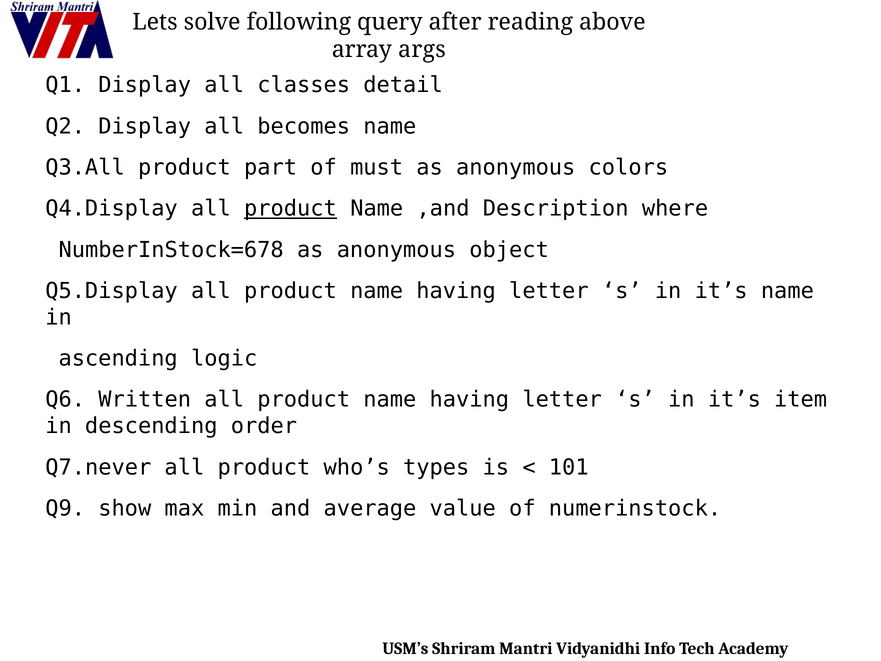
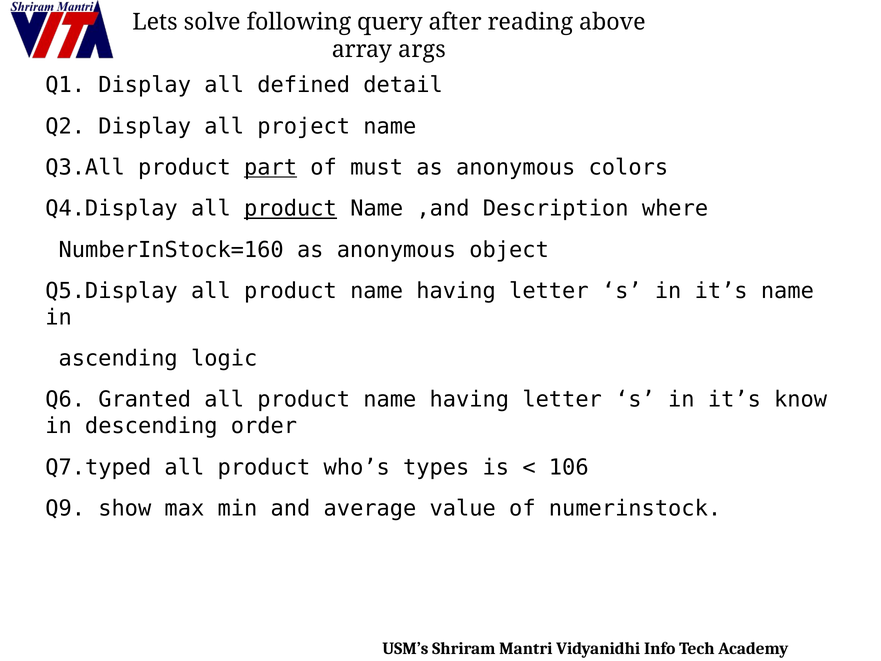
classes: classes -> defined (304, 85)
becomes: becomes -> project (304, 126)
part underline: none -> present (271, 167)
NumberInStock=678: NumberInStock=678 -> NumberInStock=160 (171, 250)
Written: Written -> Granted (145, 400)
item: item -> know (801, 400)
Q7.never: Q7.never -> Q7.typed (98, 467)
101: 101 -> 106 (569, 467)
